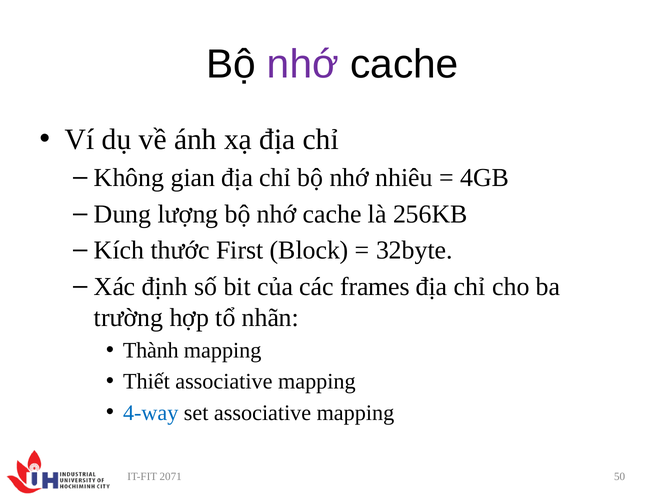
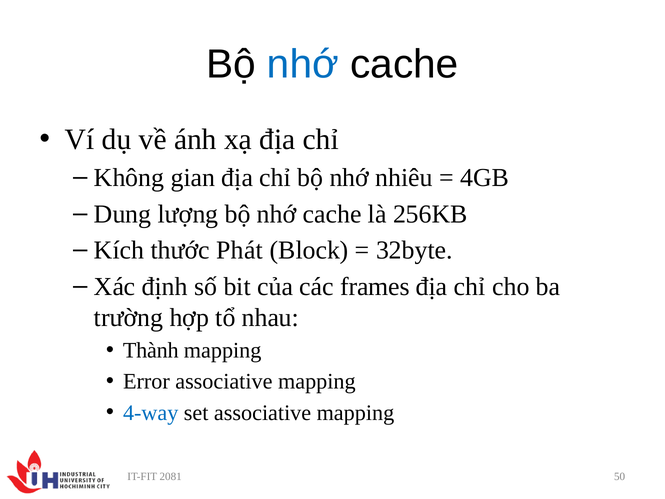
nhớ colour: purple -> blue (303, 64)
First: First -> Phát (240, 250)
nhãn: nhãn -> nhau (270, 317)
Thiết: Thiết -> Error (146, 381)
2071: 2071 -> 2081 (171, 476)
